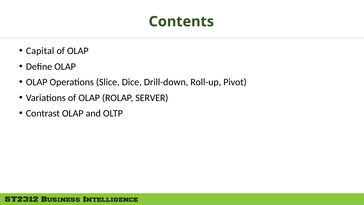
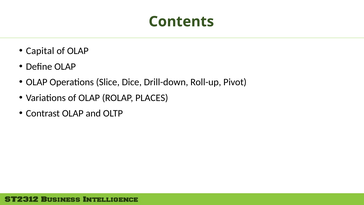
SERVER: SERVER -> PLACES (152, 98)
